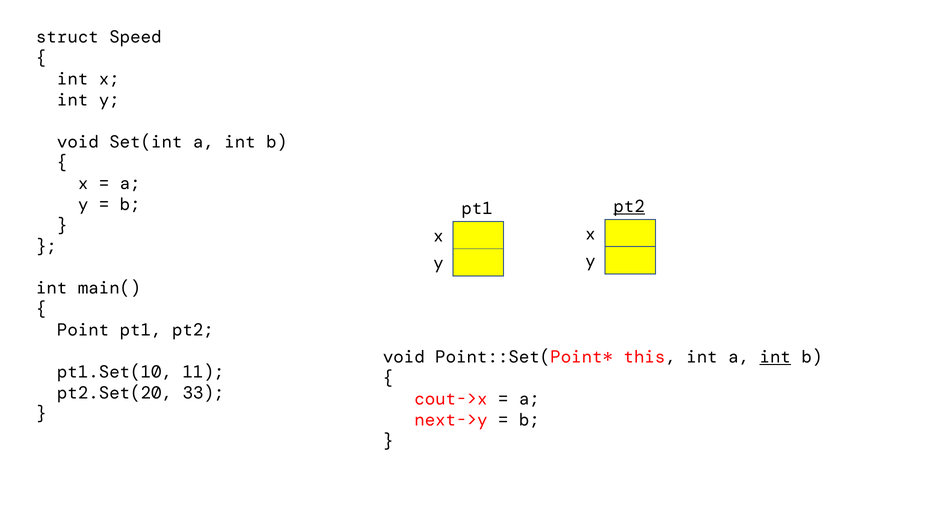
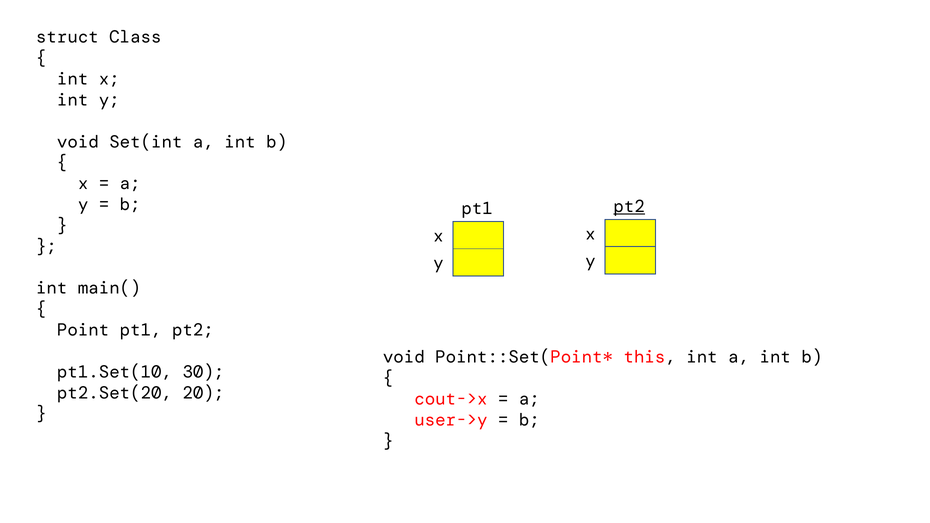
Speed: Speed -> Class (135, 37)
int underline: present -> none (775, 357)
11: 11 -> 30 (203, 372)
33: 33 -> 20 (203, 393)
next->y: next->y -> user->y (451, 420)
